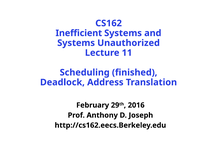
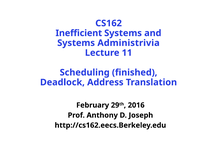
Unauthorized: Unauthorized -> Administrivia (129, 43)
